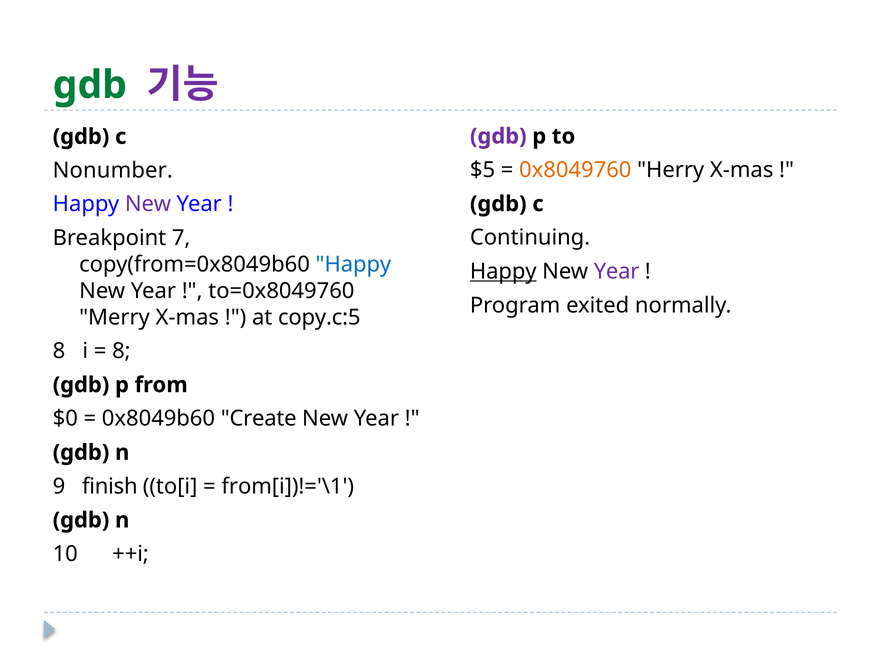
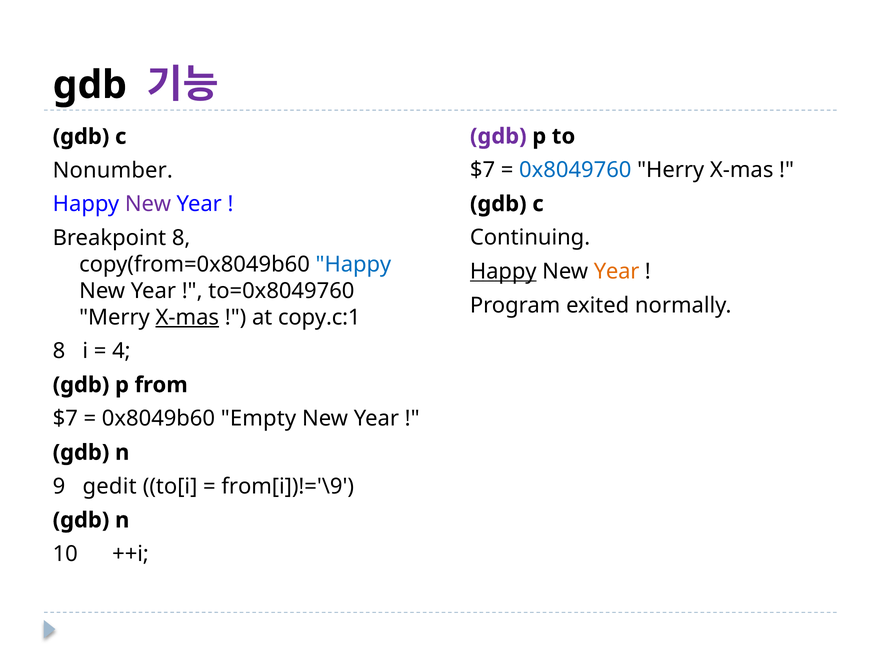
gdb colour: green -> black (90, 85)
$5: $5 -> $7 (483, 170)
0x8049760 colour: orange -> blue (575, 170)
Breakpoint 7: 7 -> 8 (181, 238)
Year colour: purple -> orange (617, 271)
X-mas underline: none -> present (187, 317)
copy.c:5: copy.c:5 -> copy.c:1 (319, 317)
8: 8 -> 4 (121, 351)
$0: $0 -> $7 (65, 419)
Create: Create -> Empty (258, 419)
finish: finish -> gedit (110, 486)
from[i])!='\1: from[i])!='\1 -> from[i])!='\9 (288, 486)
